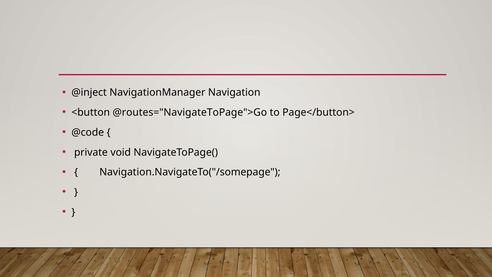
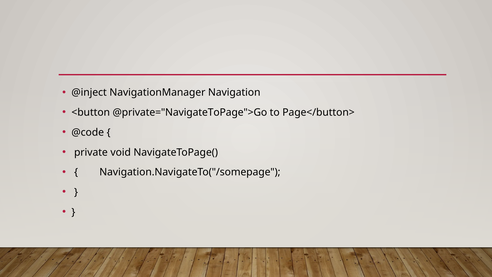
@routes="NavigateToPage">Go: @routes="NavigateToPage">Go -> @private="NavigateToPage">Go (190, 112)
